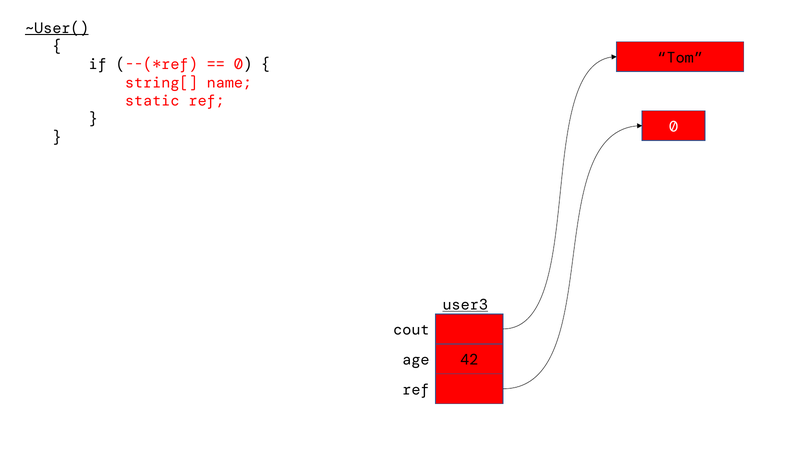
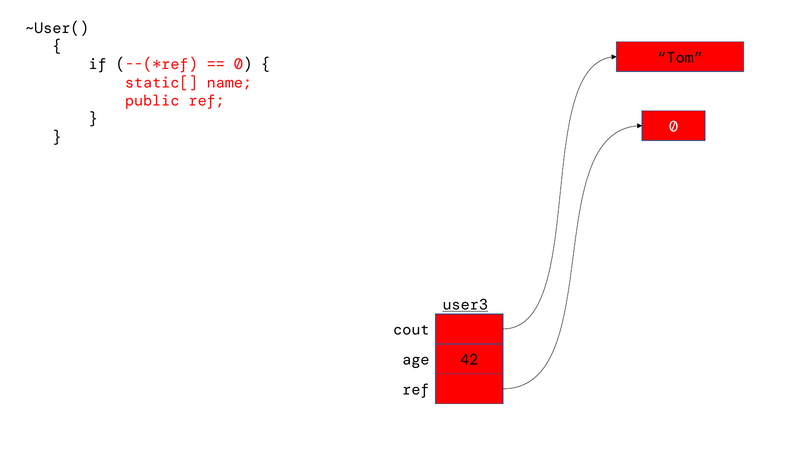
~User( underline: present -> none (57, 28)
string[: string[ -> static[ (161, 83)
static: static -> public (152, 101)
